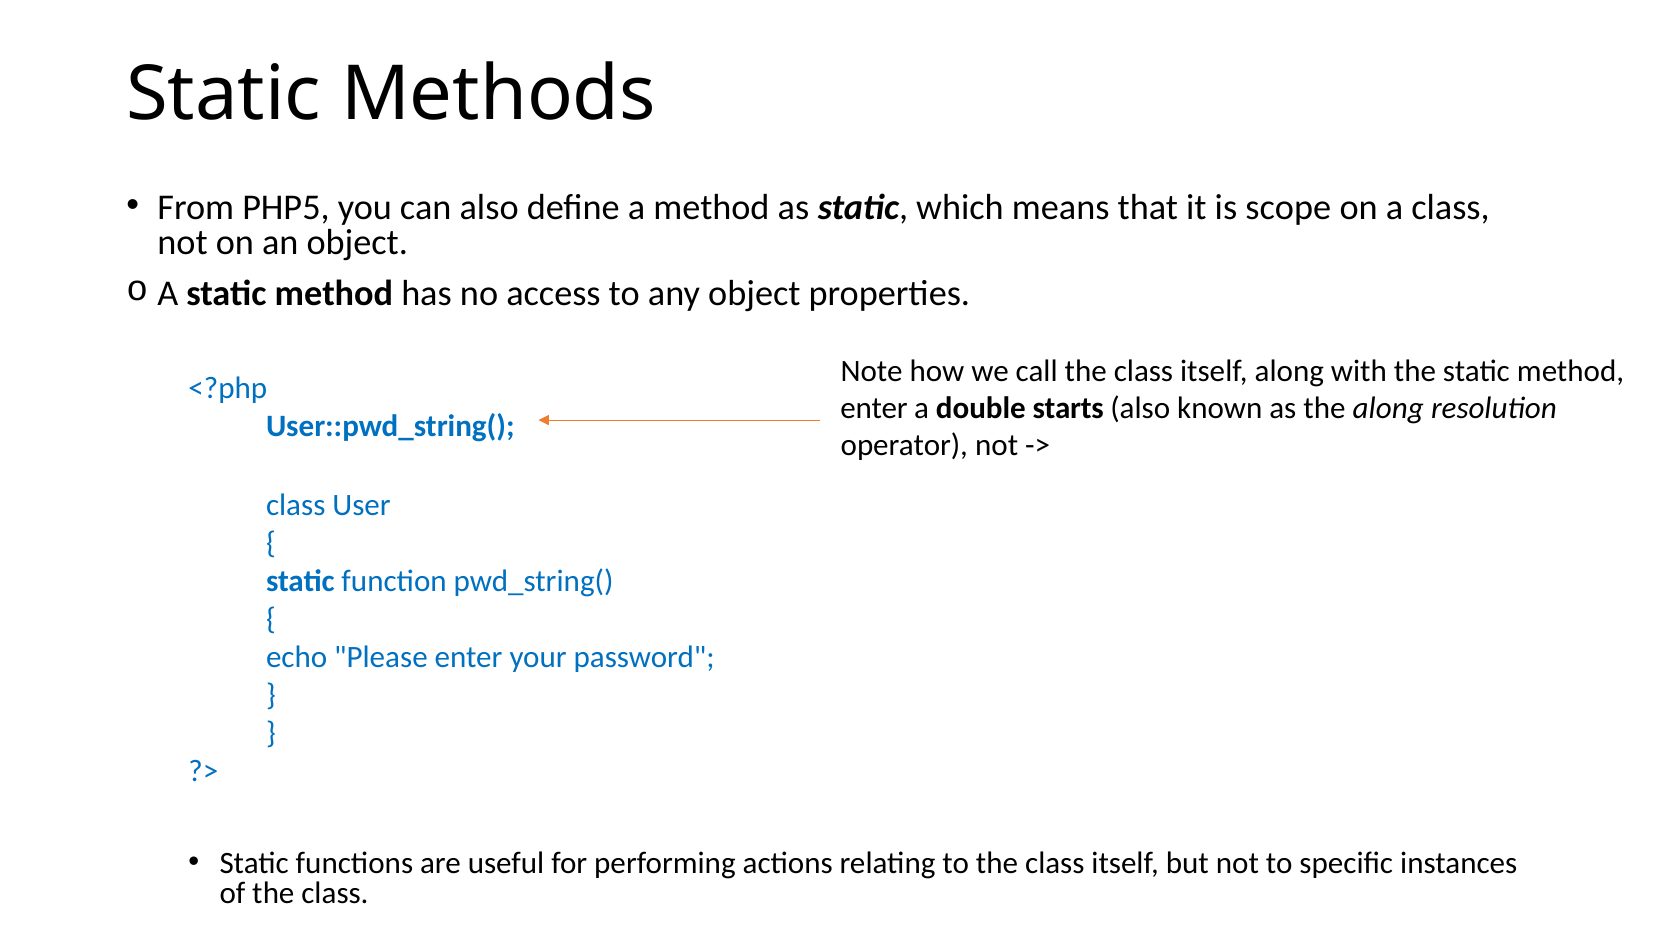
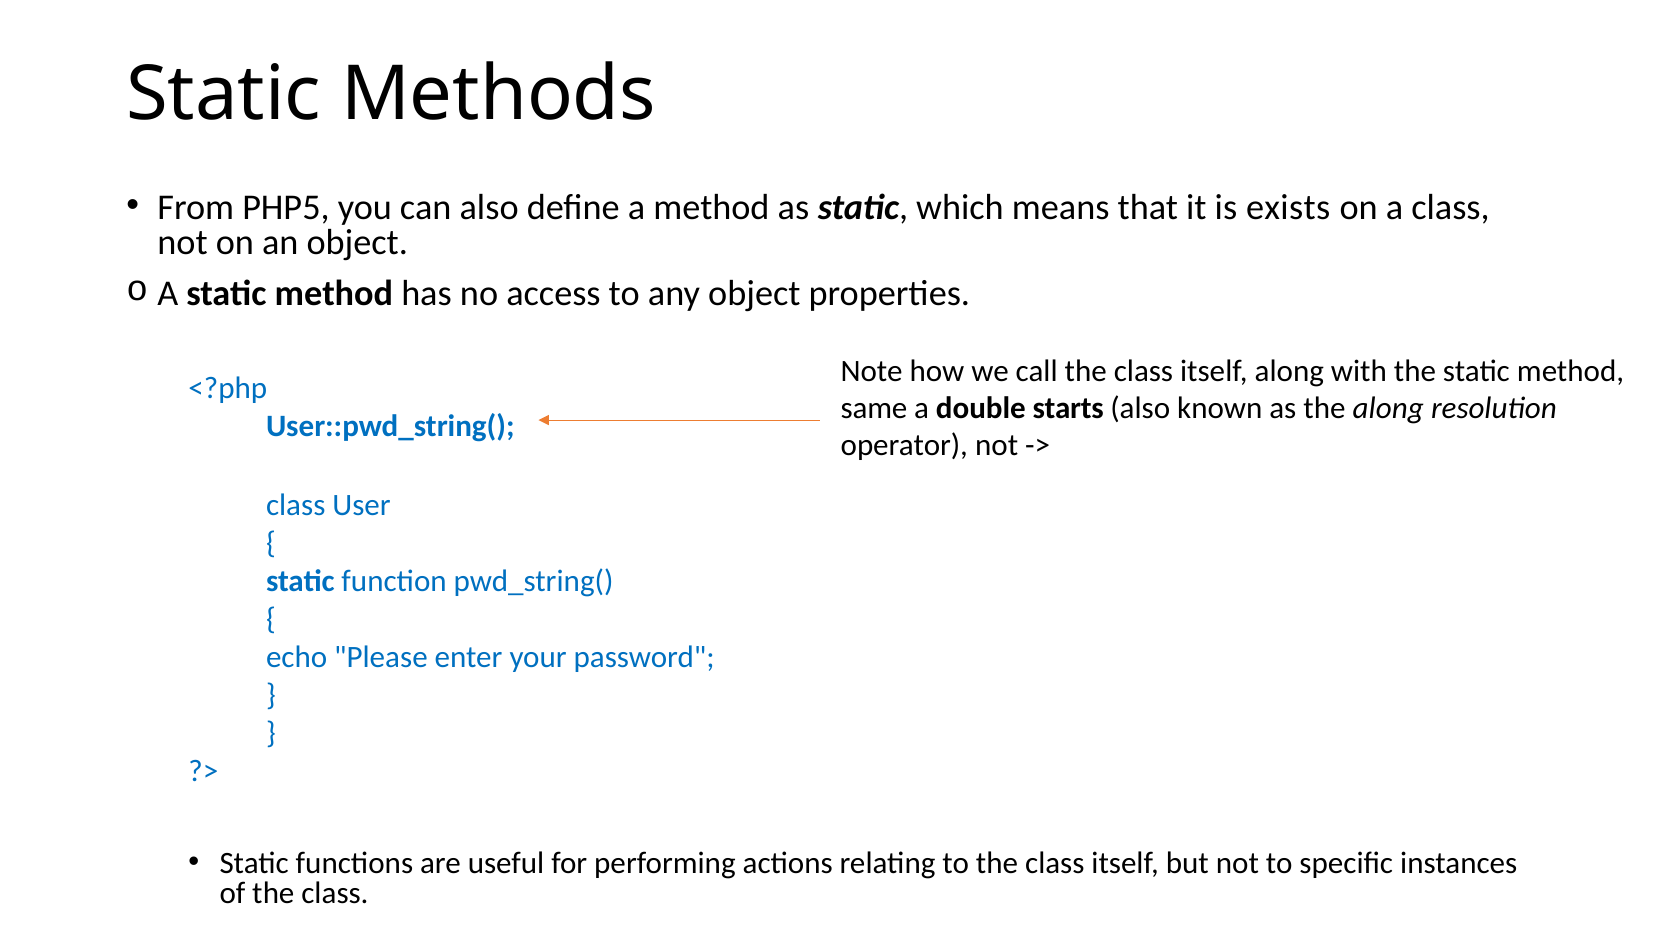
scope: scope -> exists (1288, 207)
enter: enter -> same (874, 408)
